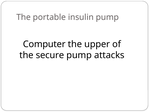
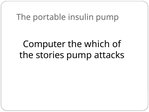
upper: upper -> which (97, 44)
secure: secure -> stories (50, 55)
